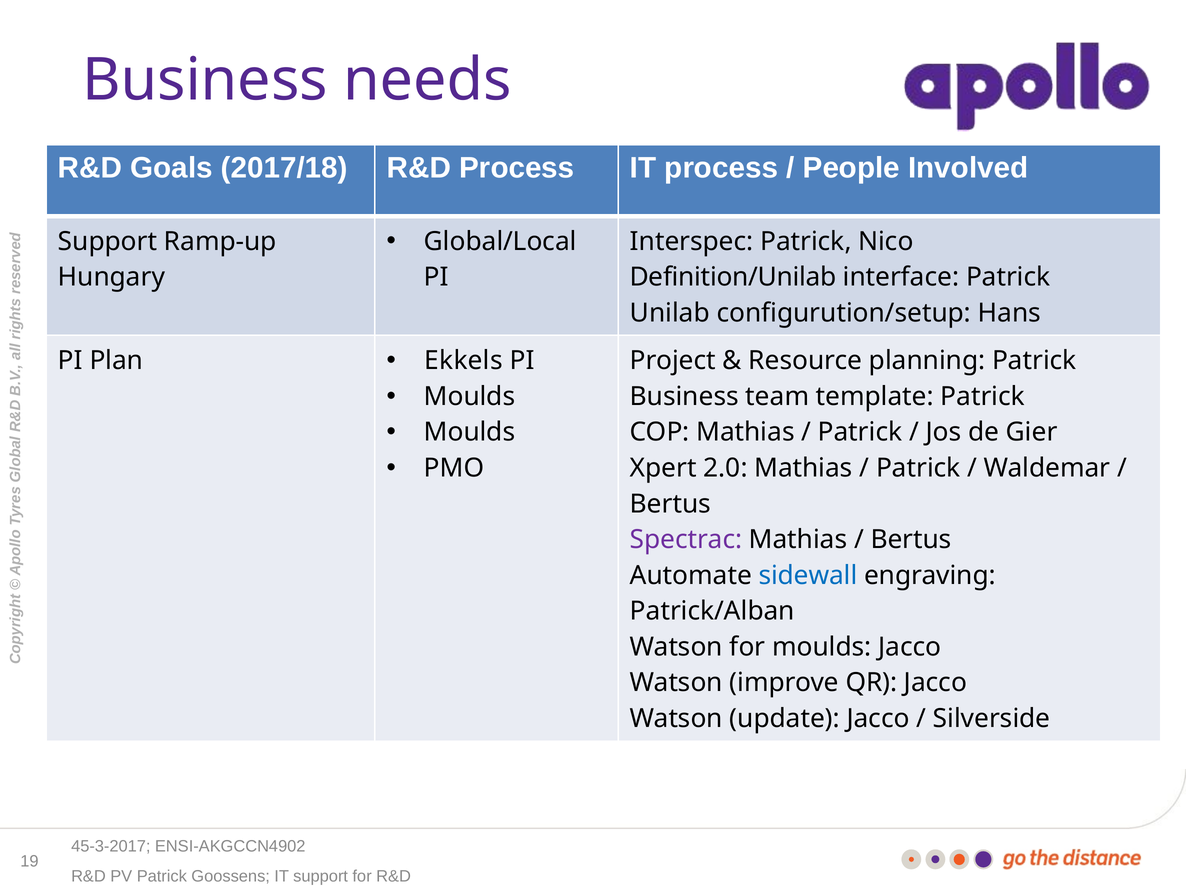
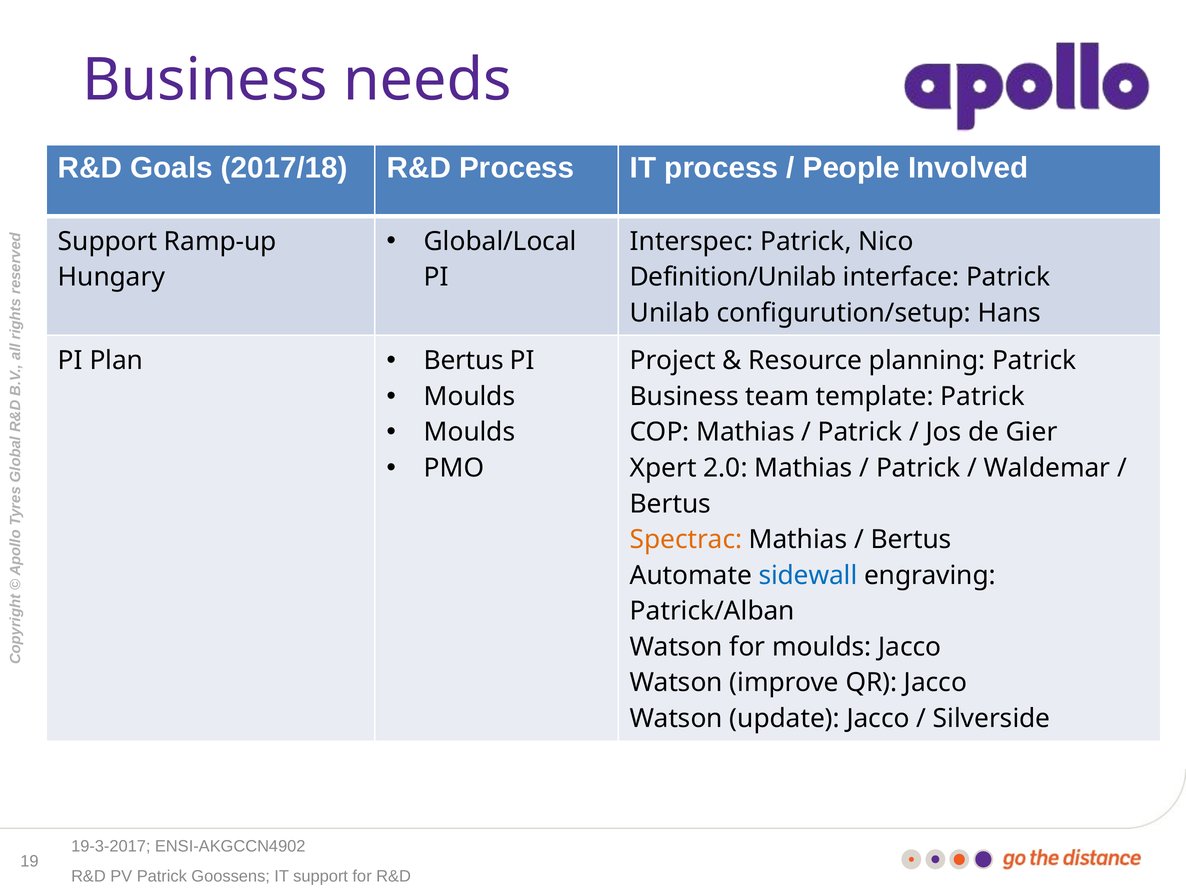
Ekkels: Ekkels -> Bertus (464, 361)
Spectrac colour: purple -> orange (686, 539)
45-3-2017: 45-3-2017 -> 19-3-2017 (111, 846)
